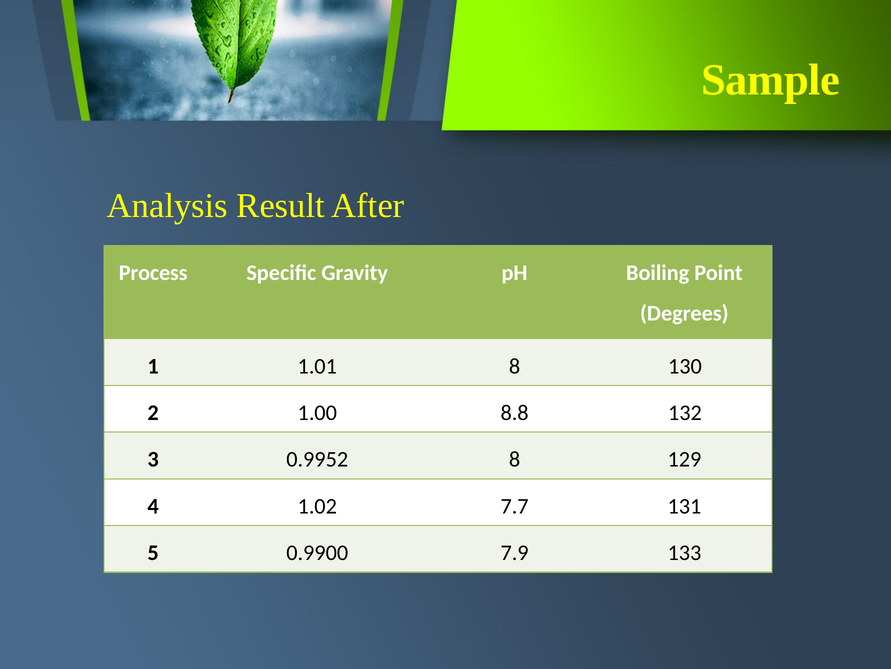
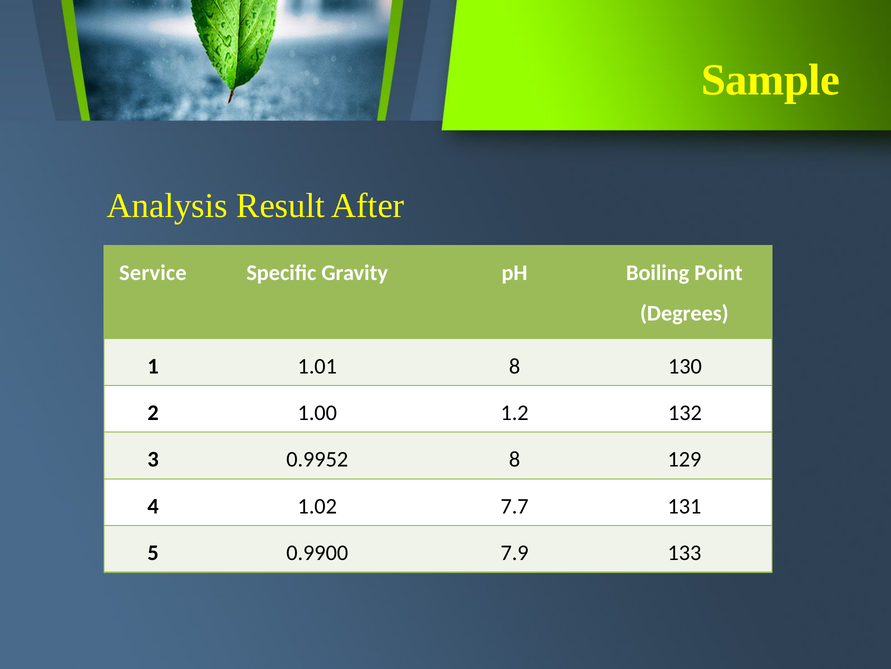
Process: Process -> Service (153, 272)
8.8: 8.8 -> 1.2 (515, 412)
